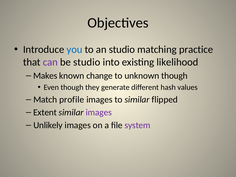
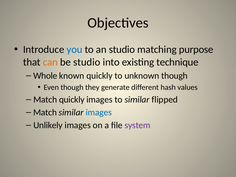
practice: practice -> purpose (196, 50)
can colour: purple -> orange (50, 62)
likelihood: likelihood -> technique (177, 62)
Makes: Makes -> Whole (45, 76)
known change: change -> quickly (99, 76)
Match profile: profile -> quickly (72, 100)
Extent: Extent -> Match (45, 112)
images colour: purple -> blue (99, 112)
